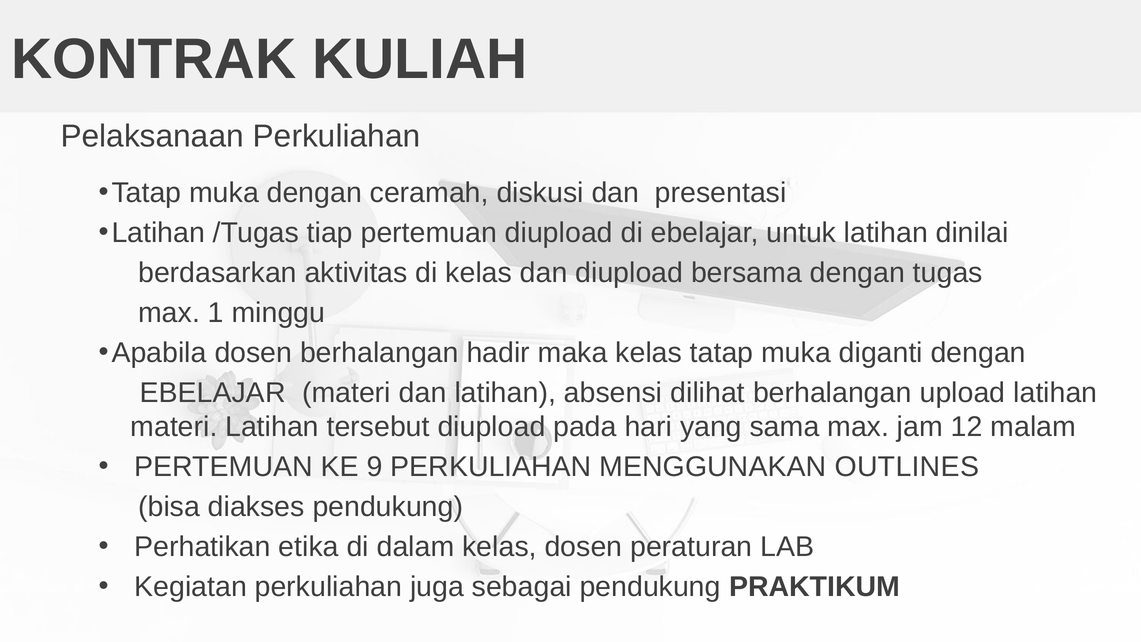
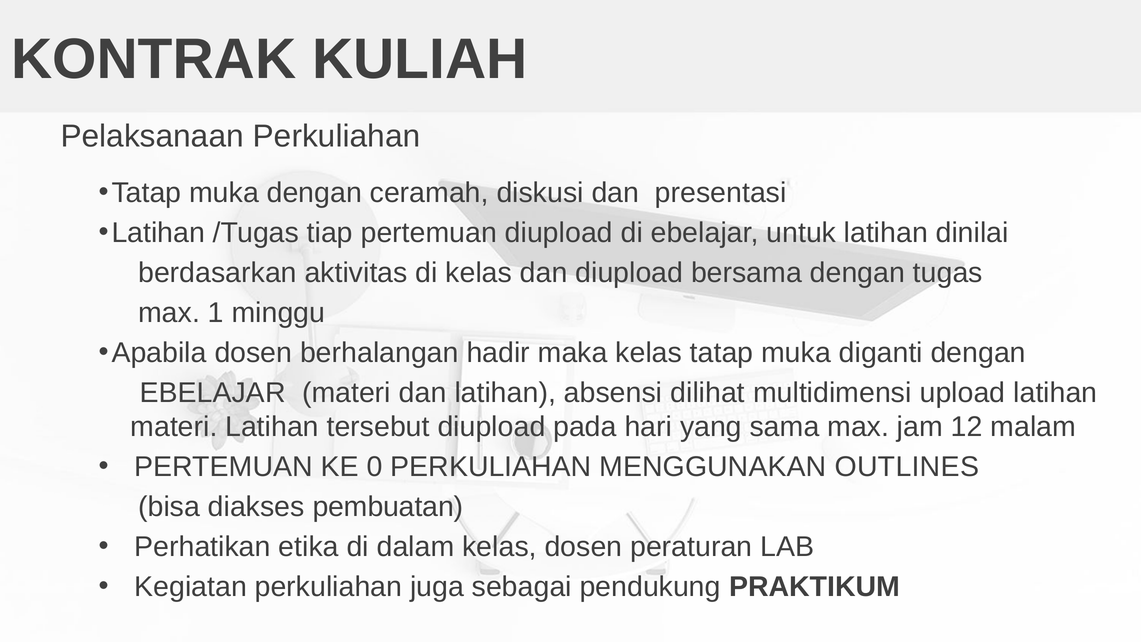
dilihat berhalangan: berhalangan -> multidimensi (832, 393)
9: 9 -> 0 (375, 467)
diakses pendukung: pendukung -> pembuatan (388, 507)
